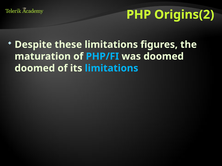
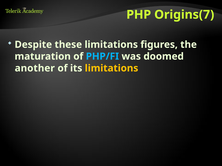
Origins(2: Origins(2 -> Origins(7 (184, 15)
doomed: doomed -> another (35, 68)
limitations colour: light blue -> yellow (112, 68)
